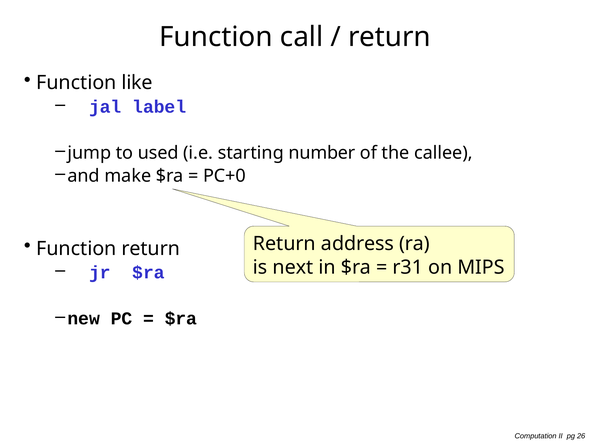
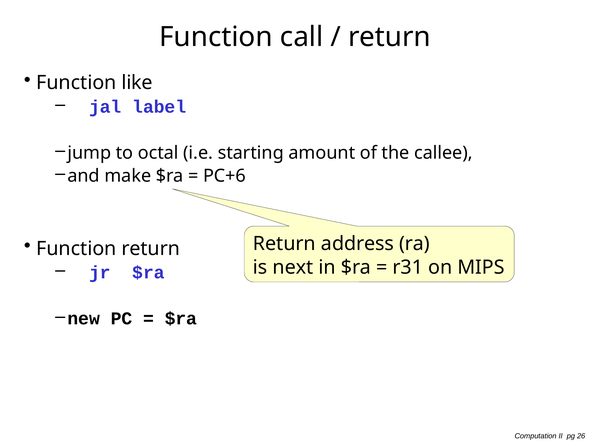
used: used -> octal (158, 153)
number: number -> amount (322, 153)
PC+0: PC+0 -> PC+6 (224, 176)
